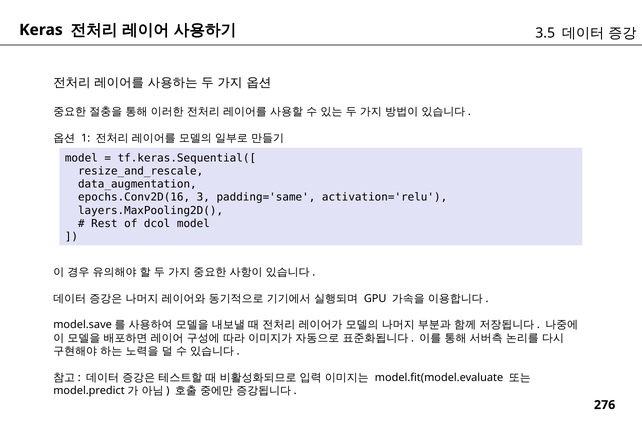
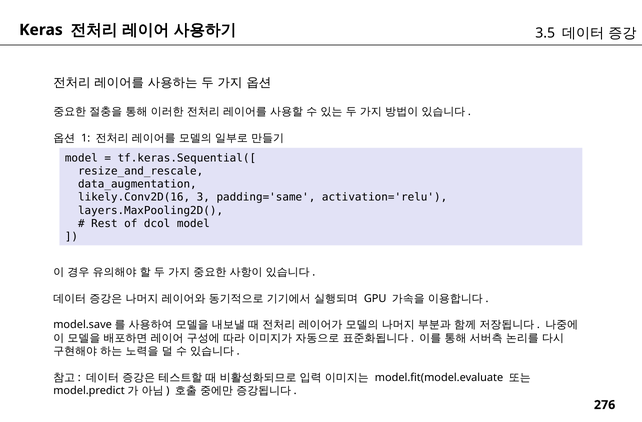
epochs.Conv2D(16: epochs.Conv2D(16 -> likely.Conv2D(16 (134, 197)
